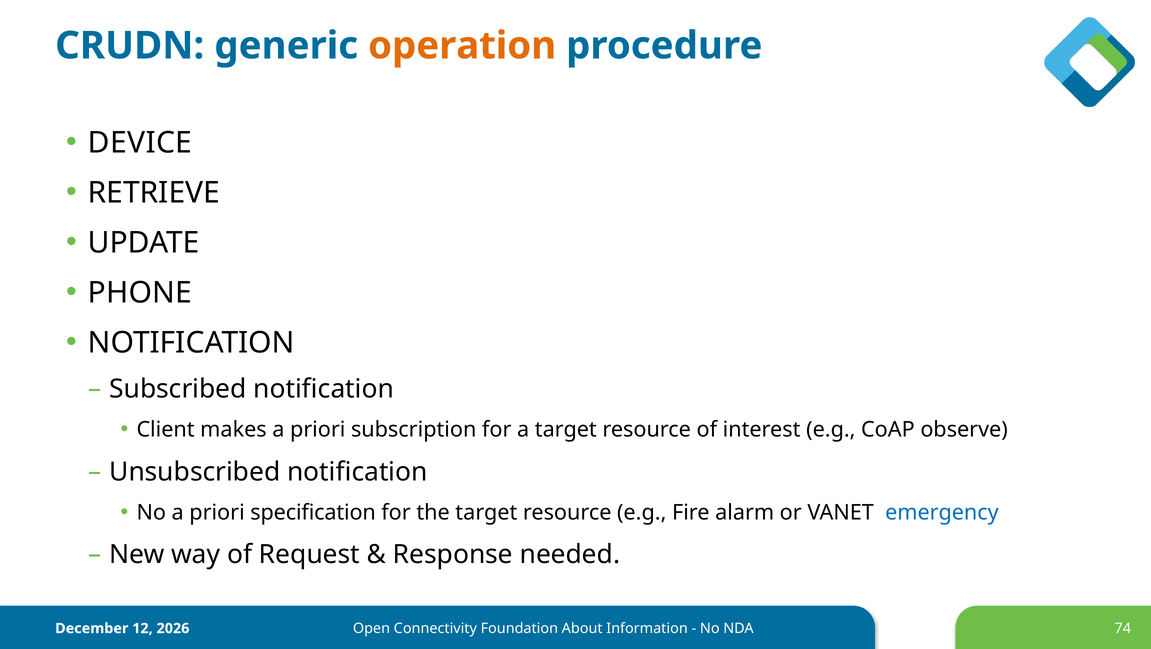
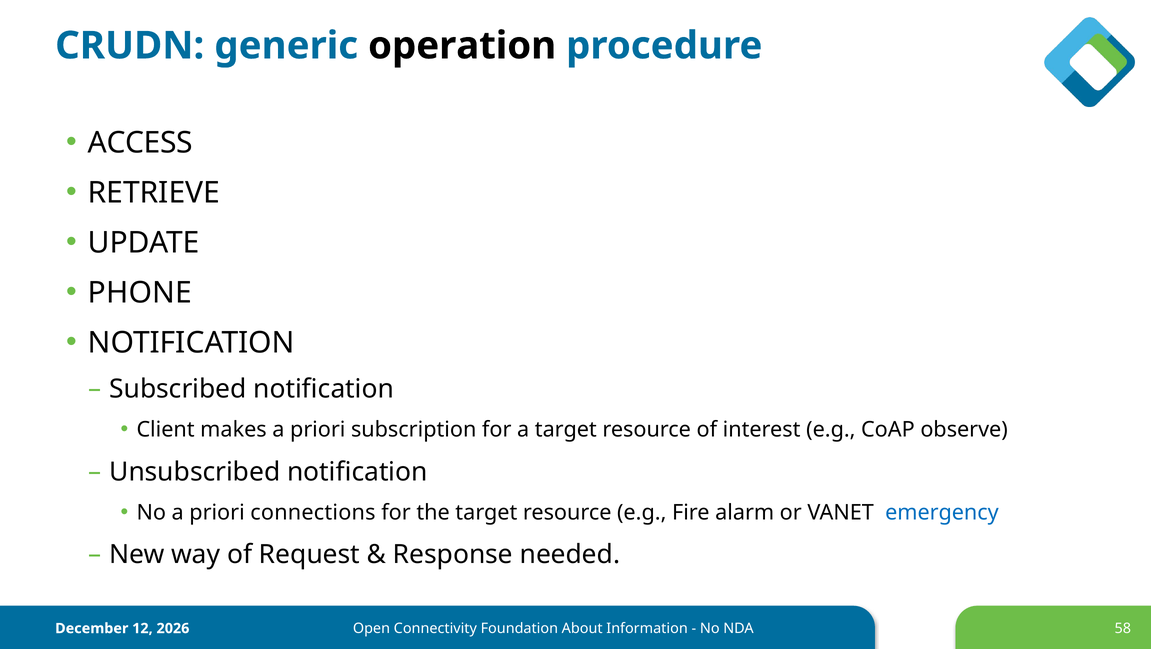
operation colour: orange -> black (462, 46)
DEVICE: DEVICE -> ACCESS (140, 143)
specification: specification -> connections (313, 513)
74: 74 -> 58 (1123, 628)
